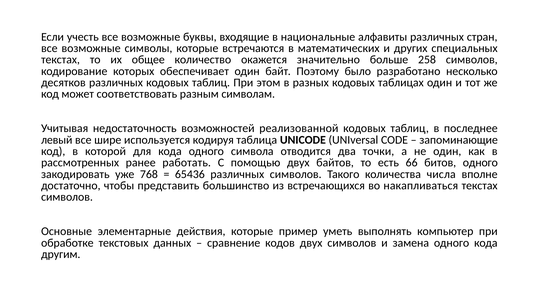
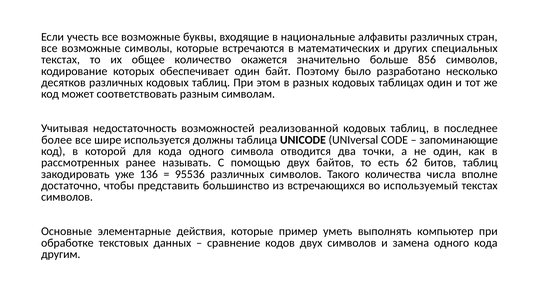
258: 258 -> 856 (427, 60)
левый: левый -> более (57, 140)
кодируя: кодируя -> должны (213, 140)
работать: работать -> называть (187, 163)
66: 66 -> 62 (412, 163)
битов одного: одного -> таблиц (480, 163)
768: 768 -> 136 (149, 174)
65436: 65436 -> 95536 (190, 174)
накапливаться: накапливаться -> используемый (421, 186)
